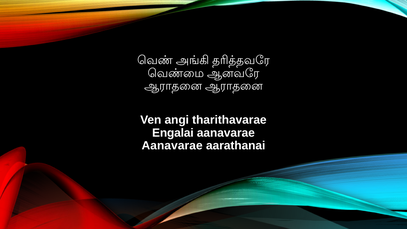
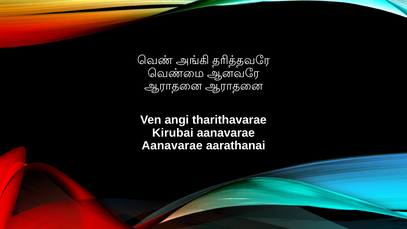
Engalai: Engalai -> Kirubai (173, 133)
